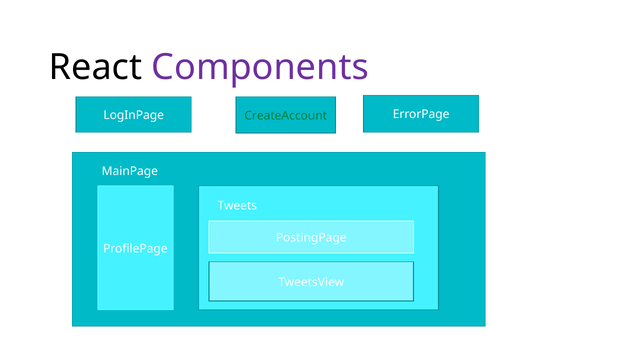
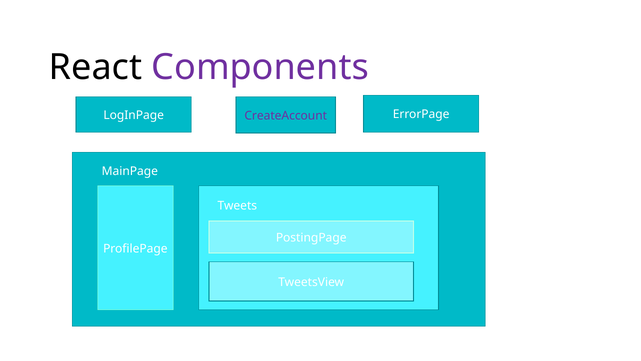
CreateAccount colour: green -> purple (286, 116)
